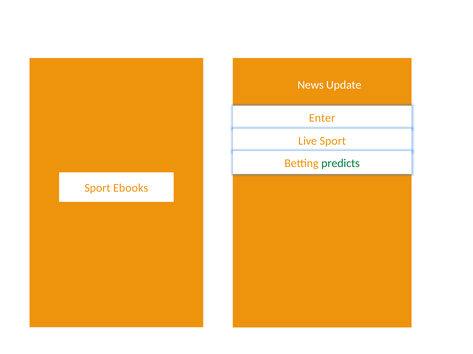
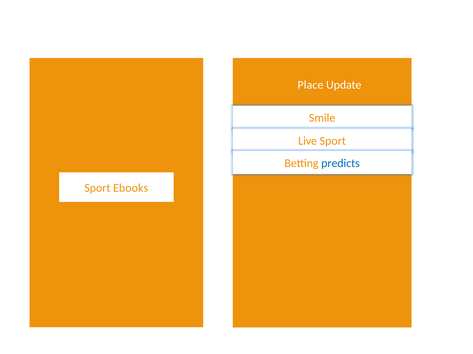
News: News -> Place (310, 85)
Enter: Enter -> Smile (322, 118)
predicts colour: green -> blue (341, 164)
